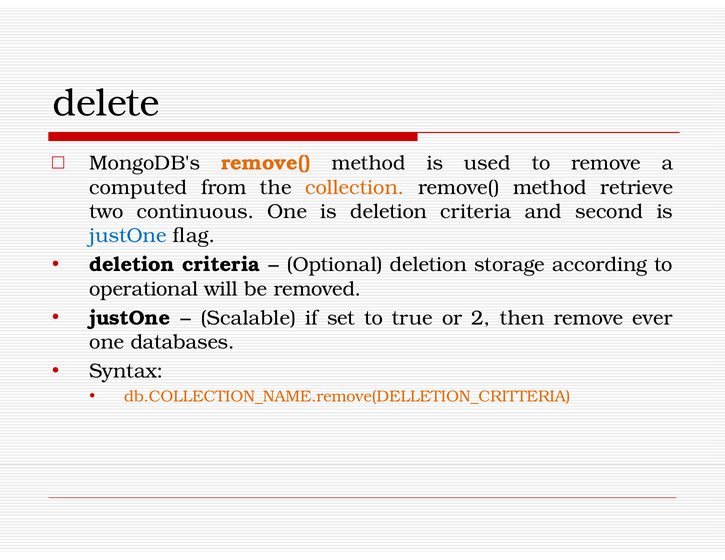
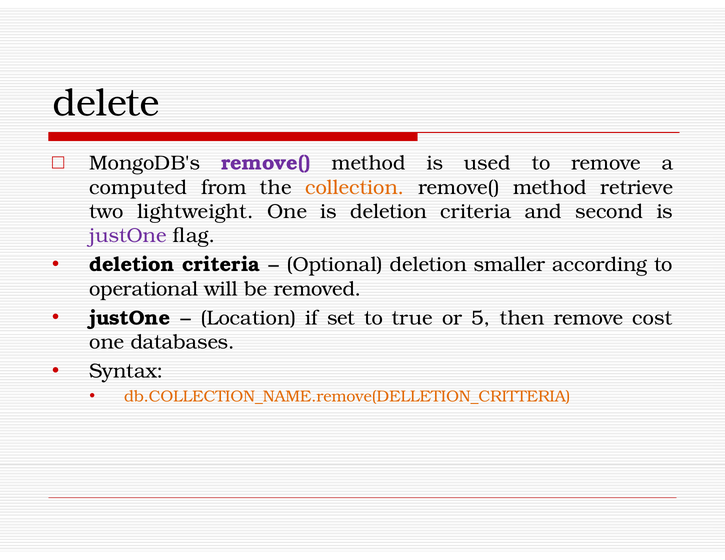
remove( colour: orange -> purple (266, 163)
continuous: continuous -> lightweight (195, 212)
justOne colour: blue -> purple (128, 236)
storage: storage -> smaller (510, 265)
Scalable: Scalable -> Location (249, 318)
2: 2 -> 5 (481, 318)
ever: ever -> cost (652, 318)
